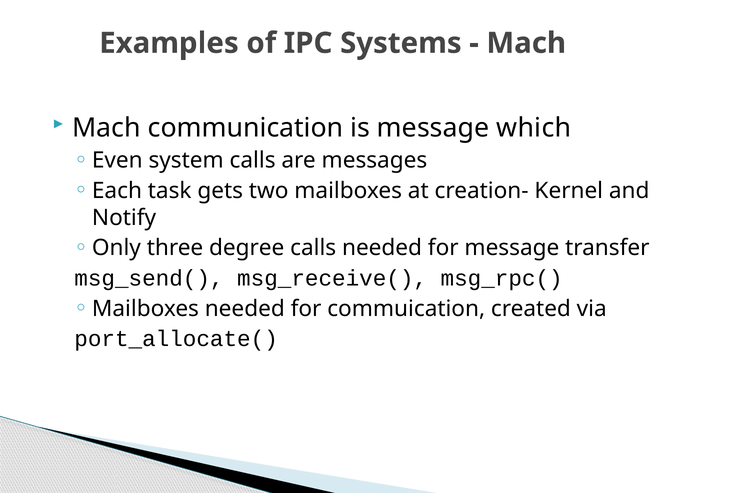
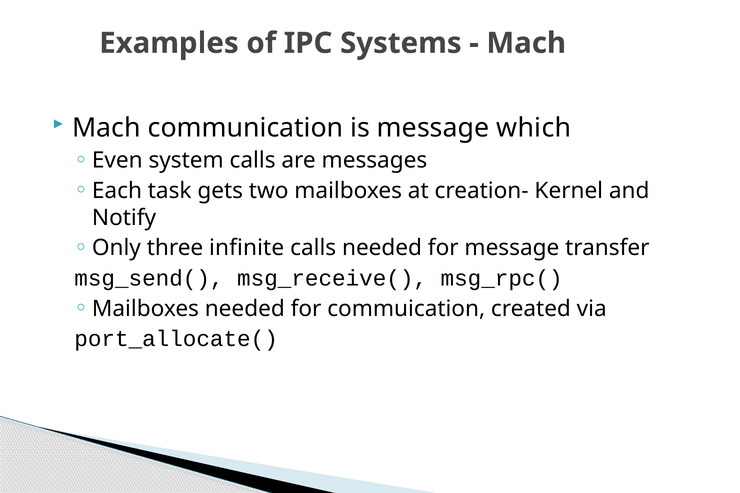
degree: degree -> infinite (247, 248)
